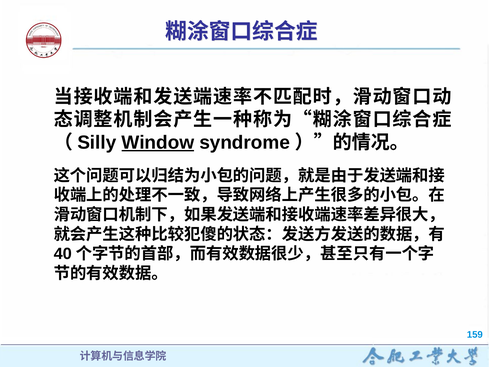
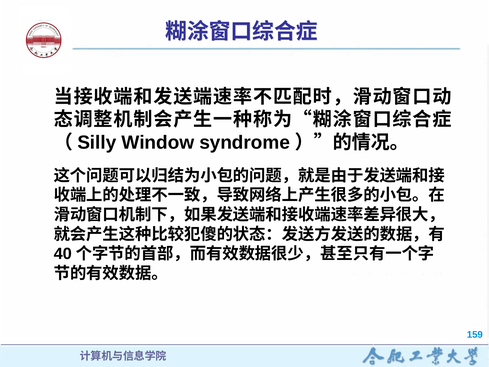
Window underline: present -> none (158, 142)
